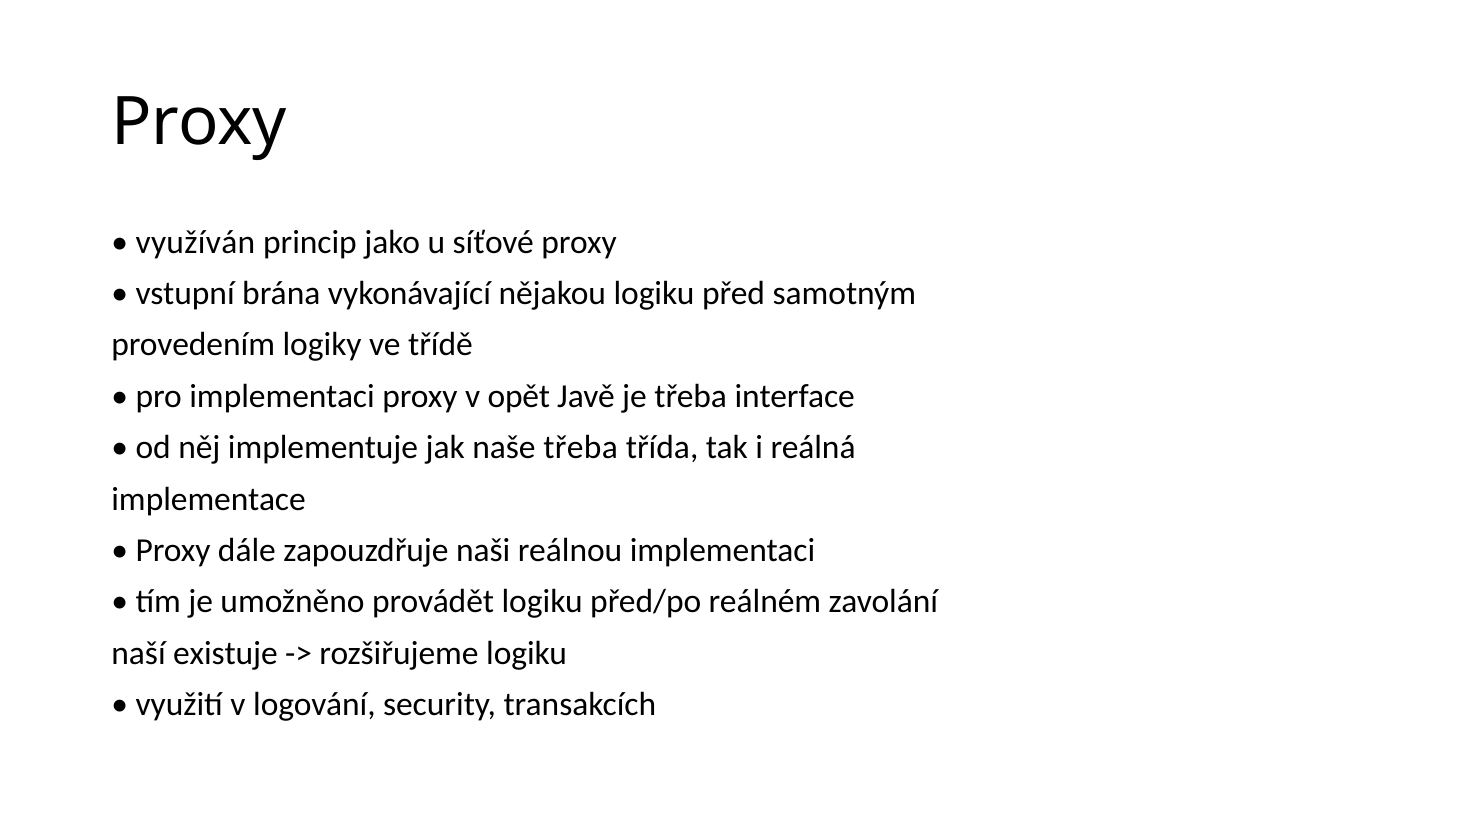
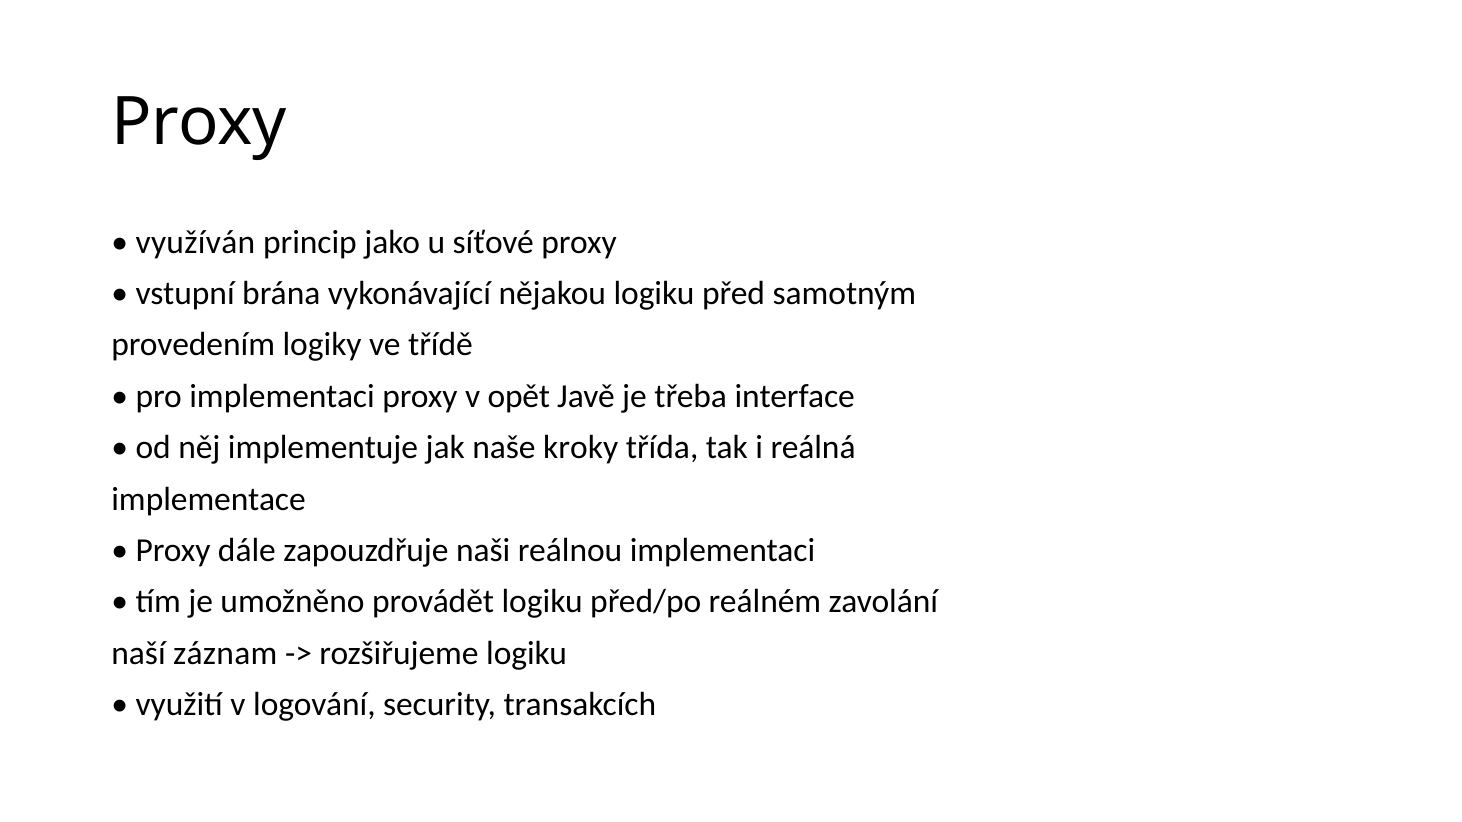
naše třeba: třeba -> kroky (581, 448)
existuje: existuje -> záznam (225, 654)
